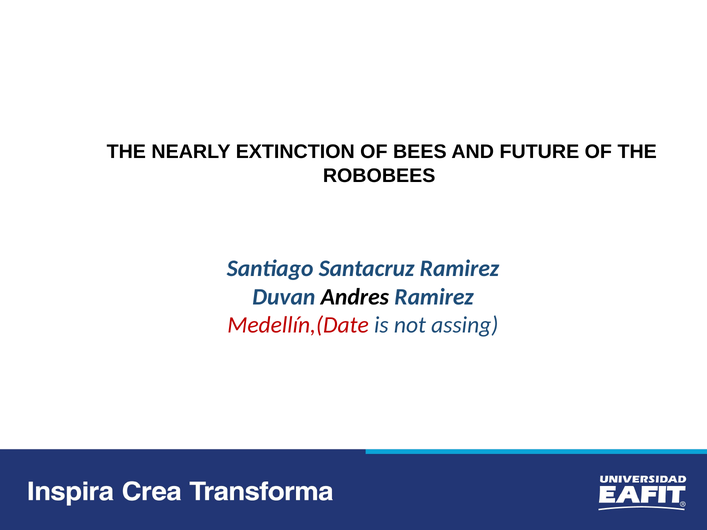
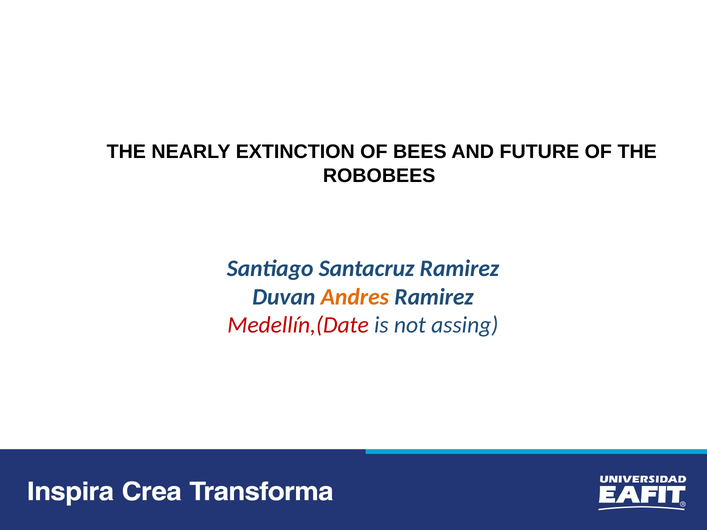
Andres colour: black -> orange (355, 297)
